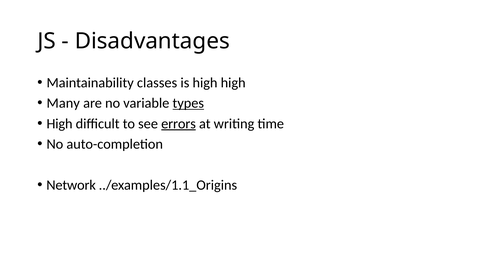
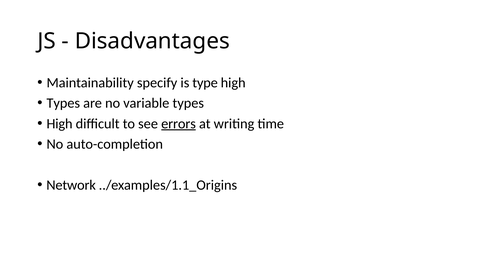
classes: classes -> specify (157, 83)
is high: high -> type (205, 83)
Many: Many -> Types (63, 103)
types underline: present -> none (188, 103)
